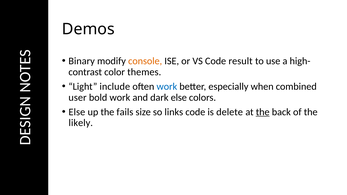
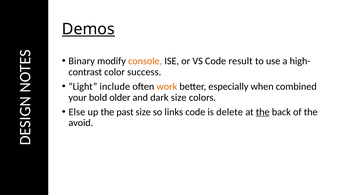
Demos underline: none -> present (88, 29)
themes: themes -> success (144, 72)
work colour: blue -> orange (167, 87)
user: user -> your (78, 98)
bold work: work -> older (120, 98)
dark else: else -> size (179, 98)
fails: fails -> past (125, 112)
likely: likely -> avoid (81, 123)
